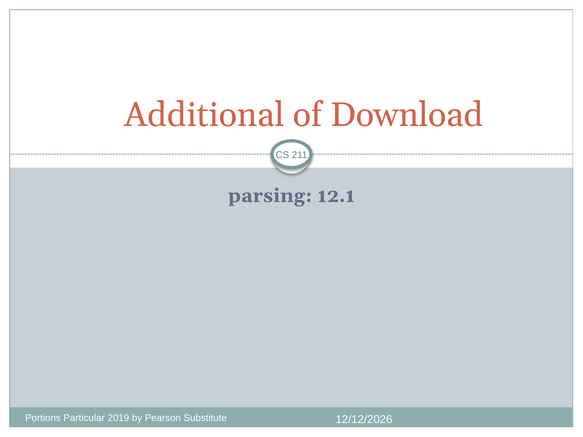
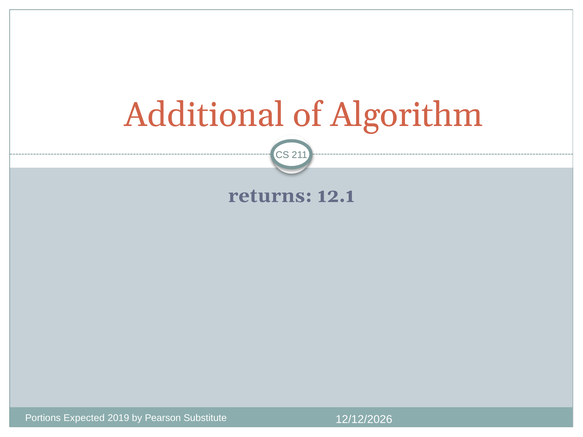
Download: Download -> Algorithm (407, 115)
parsing: parsing -> returns (270, 196)
Particular: Particular -> Expected (84, 418)
